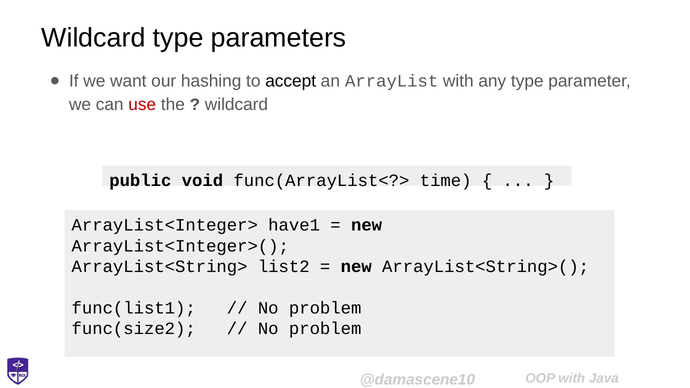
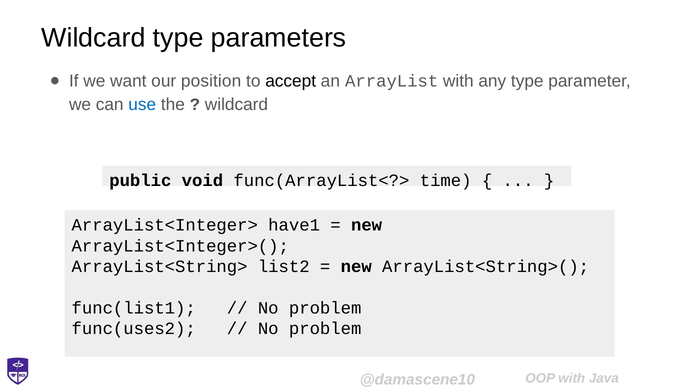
hashing: hashing -> position (211, 81)
use colour: red -> blue (142, 105)
func(size2: func(size2 -> func(uses2 (134, 329)
